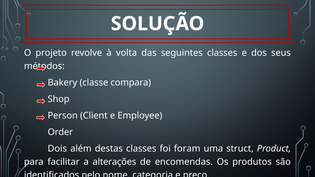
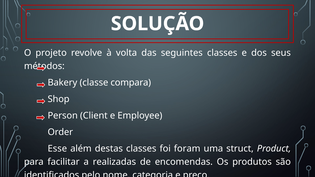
Dois: Dois -> Esse (57, 149)
alterações: alterações -> realizadas (114, 162)
